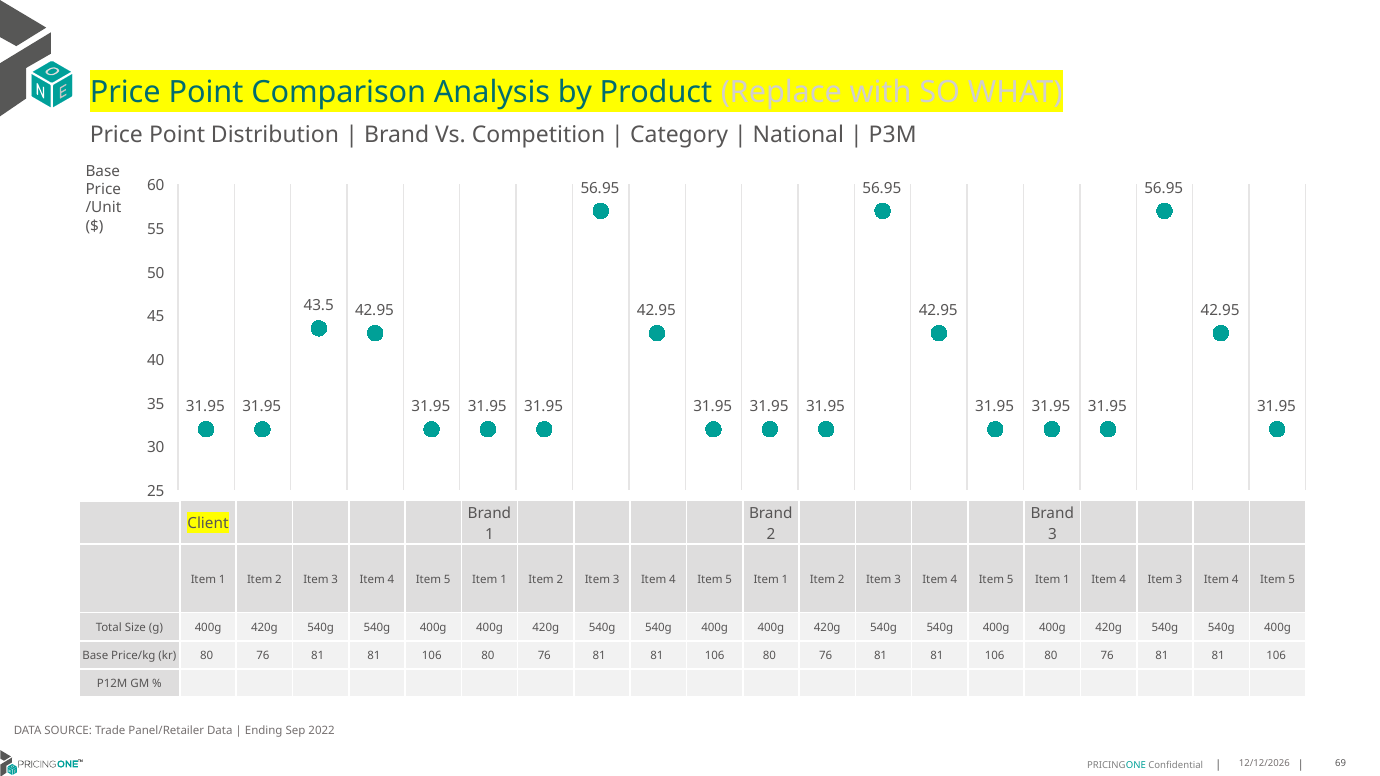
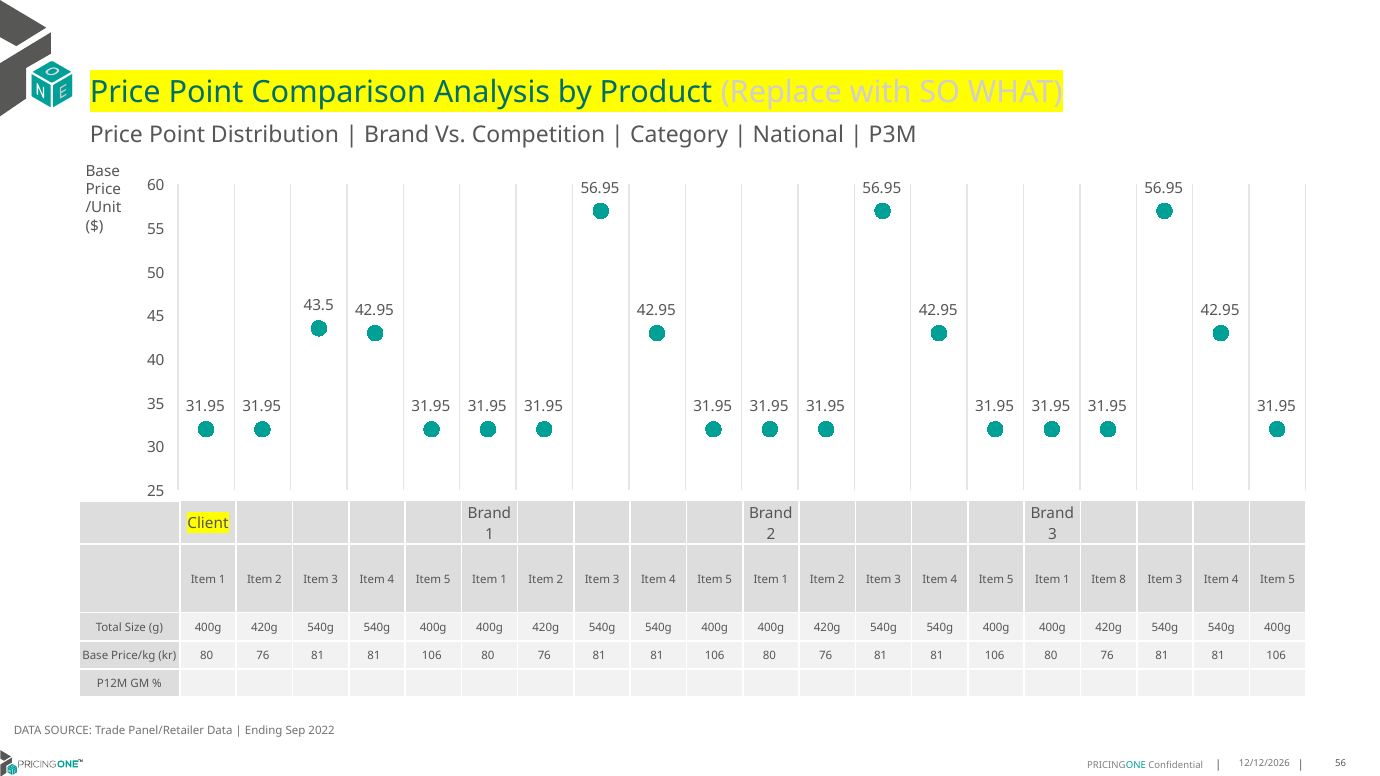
1 Item 4: 4 -> 8 (1123, 579)
69: 69 -> 56 (1341, 763)
